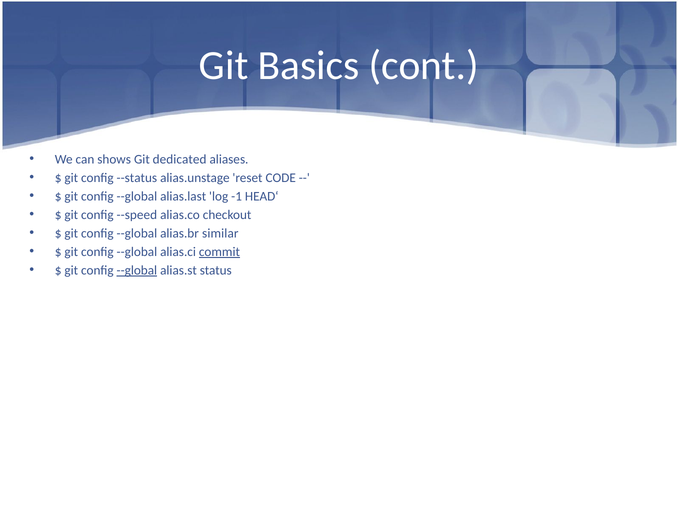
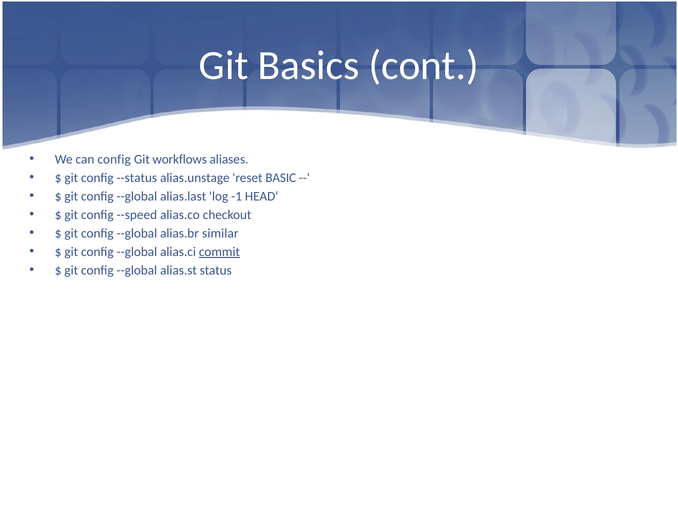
can shows: shows -> config (114, 159)
dedicated: dedicated -> workflows (180, 159)
CODE: CODE -> BASIC (281, 178)
--global underline: present -> none (137, 270)
